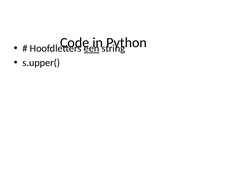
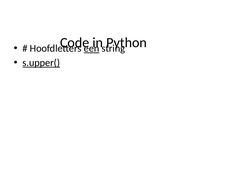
s.upper( underline: none -> present (41, 63)
